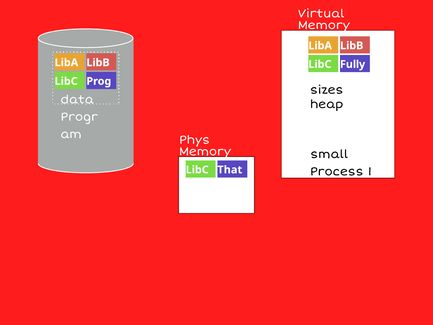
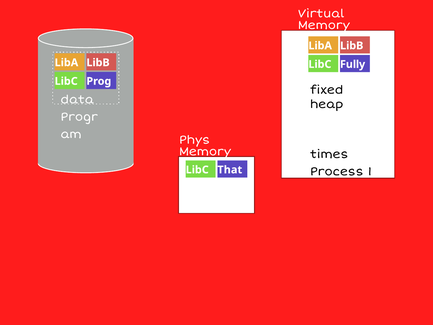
sizes: sizes -> fixed (327, 90)
small: small -> times (329, 154)
